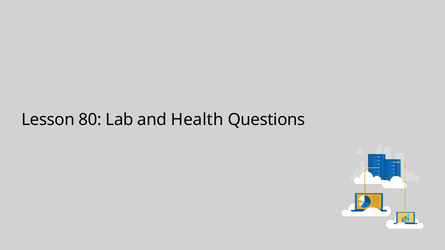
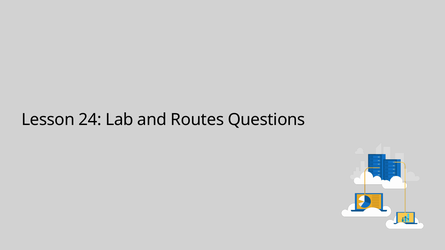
80: 80 -> 24 (90, 120)
Health: Health -> Routes (197, 120)
